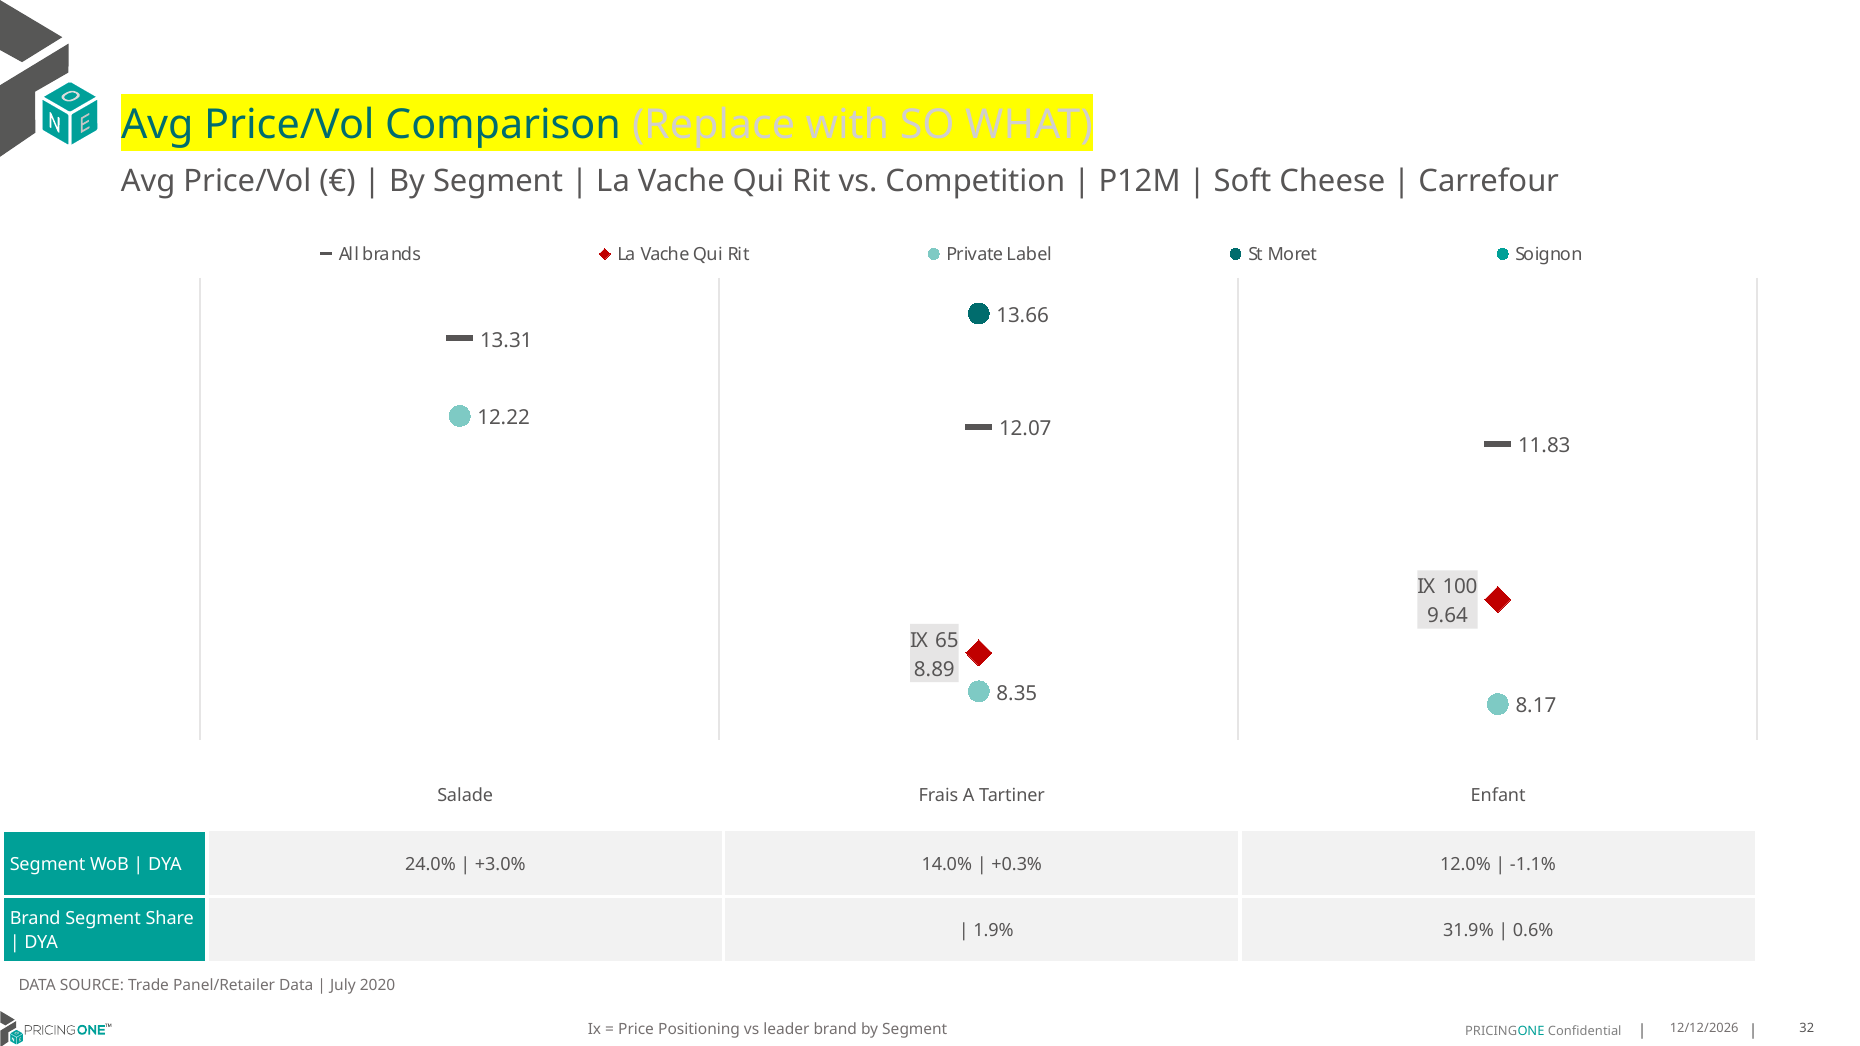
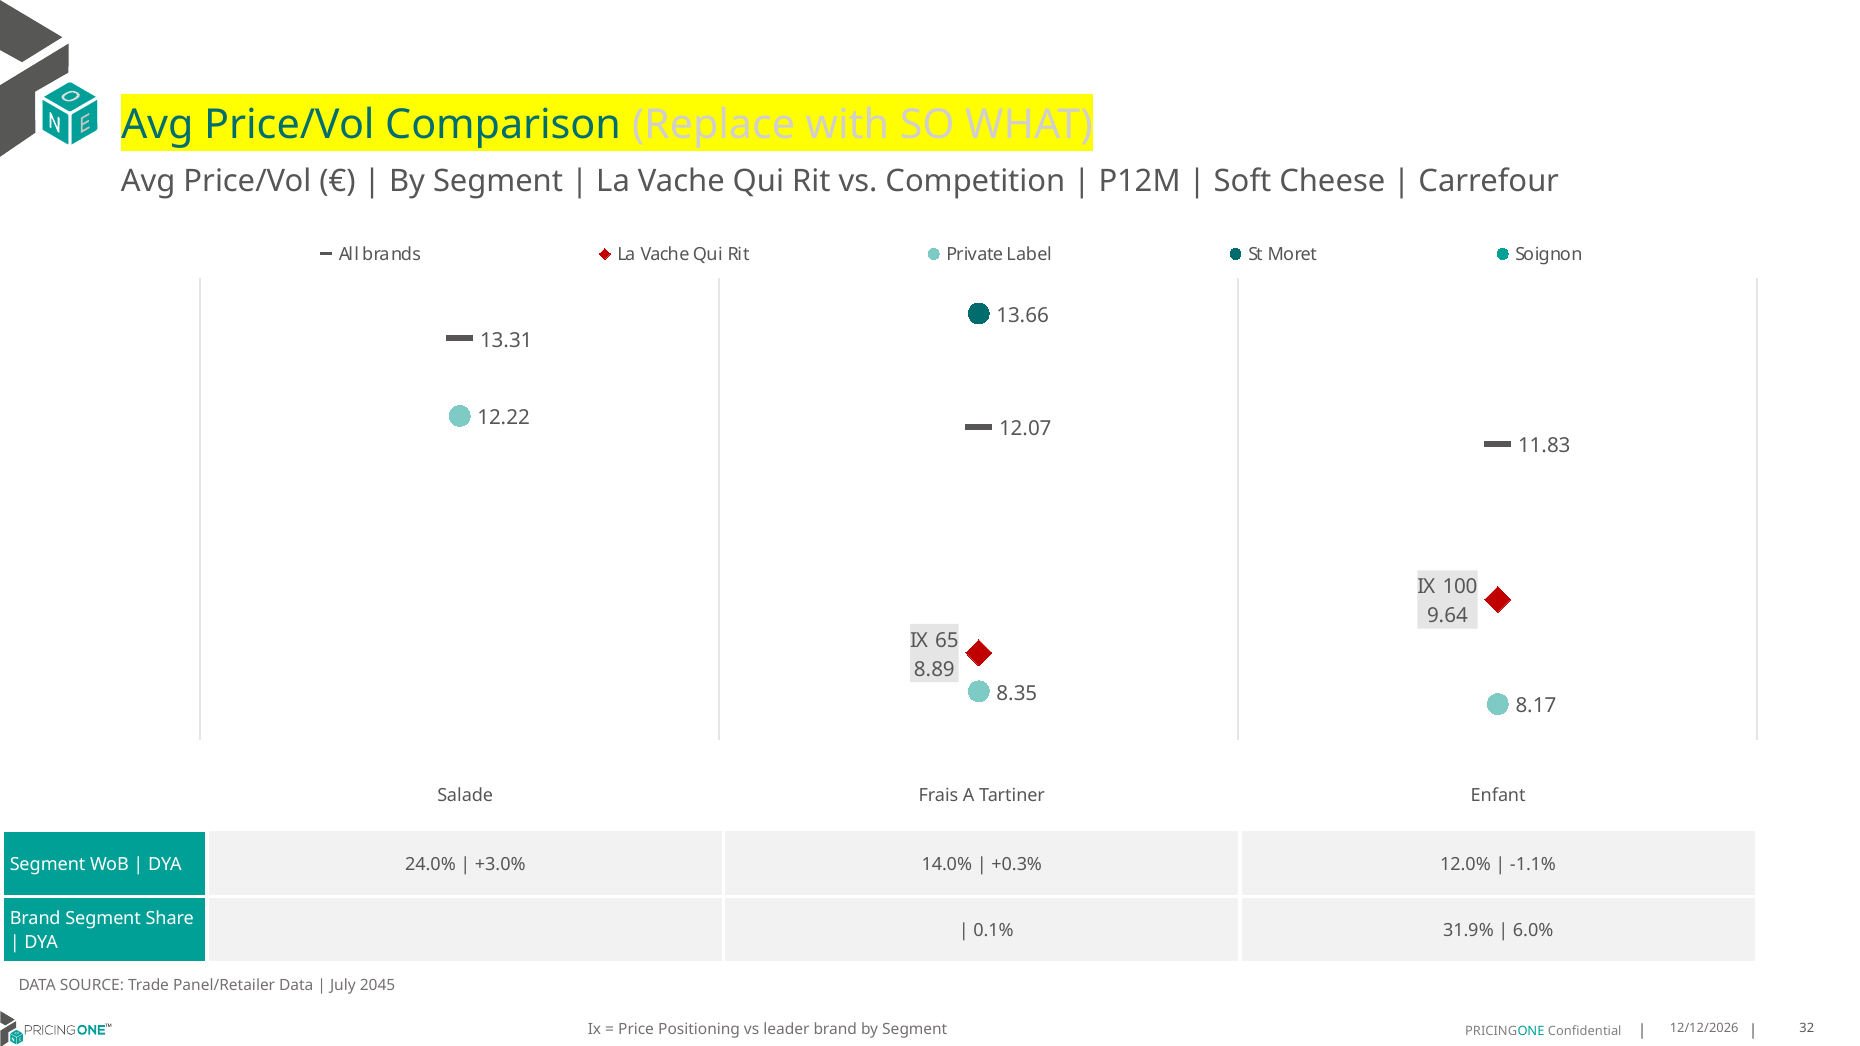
1.9%: 1.9% -> 0.1% (994, 931)
0.6%: 0.6% -> 6.0% (1533, 931)
2020: 2020 -> 2045 (378, 985)
